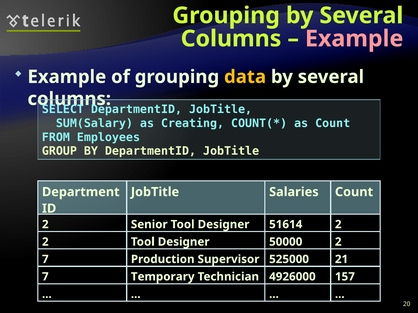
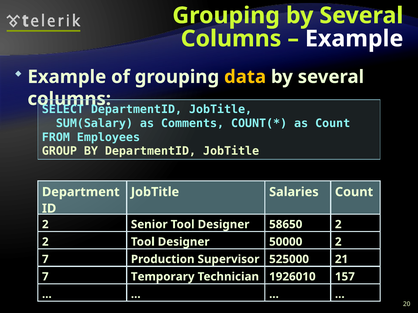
Example colour: pink -> white (354, 39)
Creating: Creating -> Comments (193, 123)
51614: 51614 -> 58650 (286, 225)
4926000: 4926000 -> 1926010 (292, 277)
